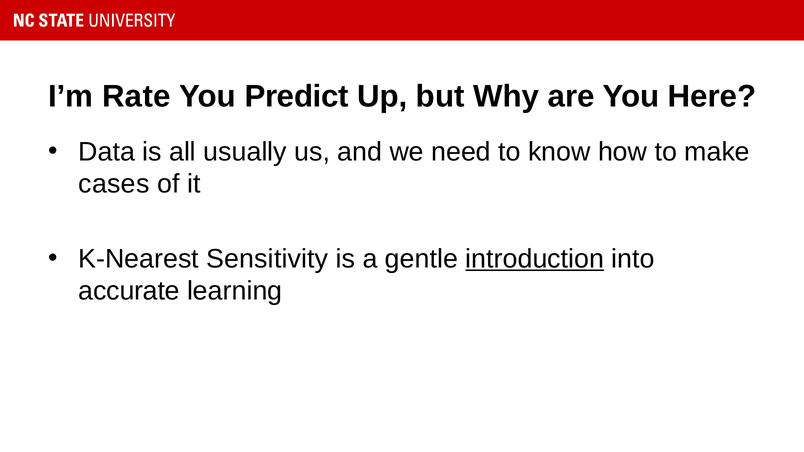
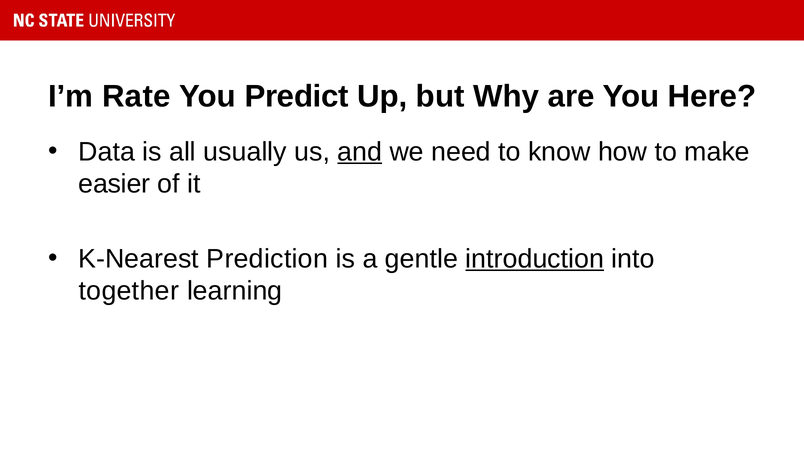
and underline: none -> present (360, 152)
cases: cases -> easier (114, 184)
Sensitivity: Sensitivity -> Prediction (267, 259)
accurate: accurate -> together (129, 291)
